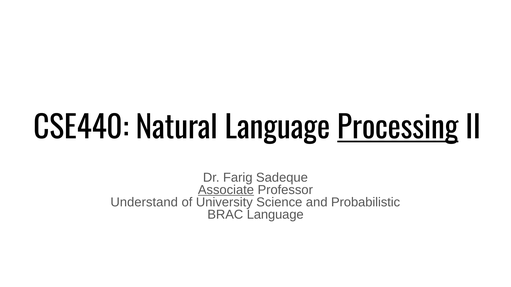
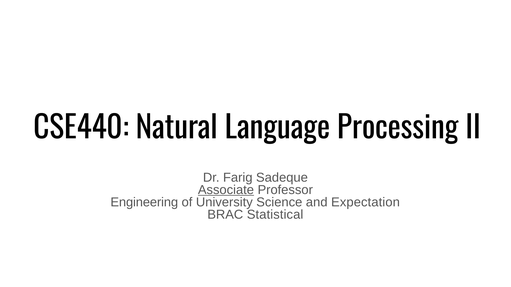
Processing underline: present -> none (398, 128)
Understand: Understand -> Engineering (144, 202)
Probabilistic: Probabilistic -> Expectation (365, 202)
BRAC Language: Language -> Statistical (275, 215)
